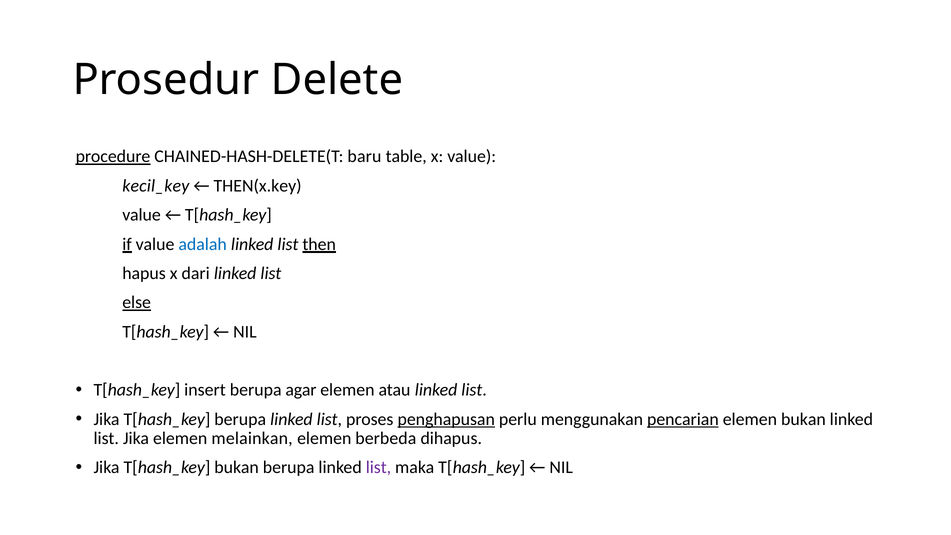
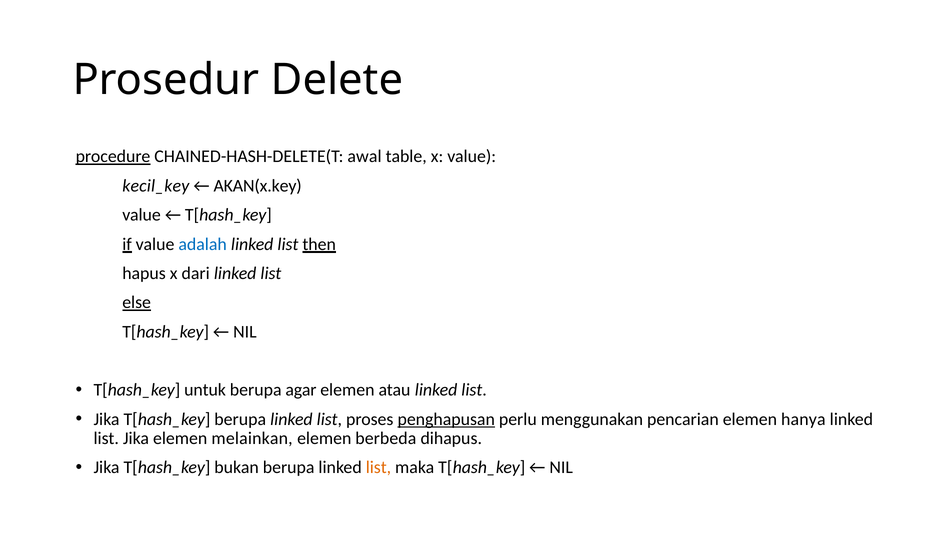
baru: baru -> awal (365, 157)
THEN(x.key: THEN(x.key -> AKAN(x.key (258, 186)
insert: insert -> untuk (205, 390)
pencarian underline: present -> none (683, 419)
elemen bukan: bukan -> hanya (803, 419)
list colour: purple -> orange (378, 468)
